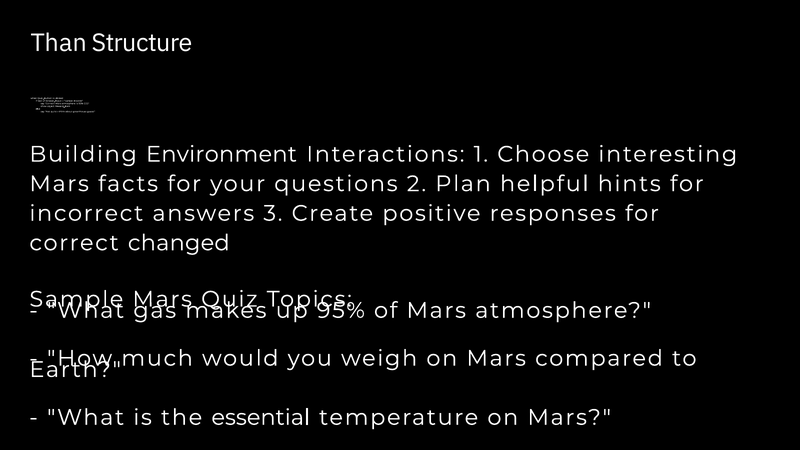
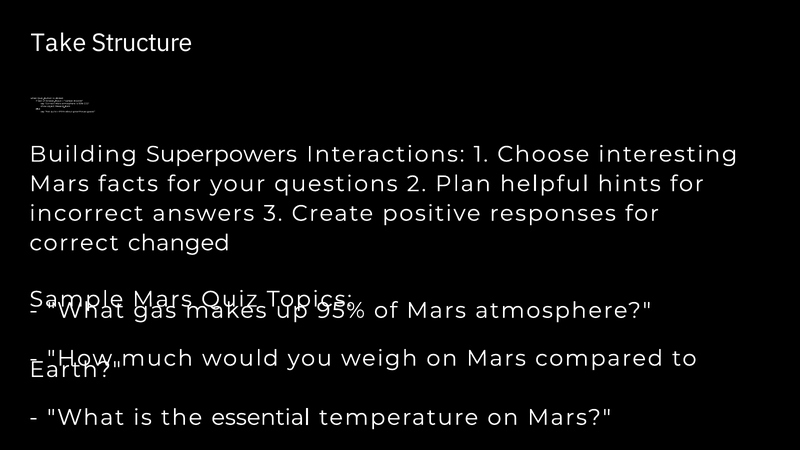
Than: Than -> Take (59, 43)
Environment: Environment -> Superpowers (222, 154)
